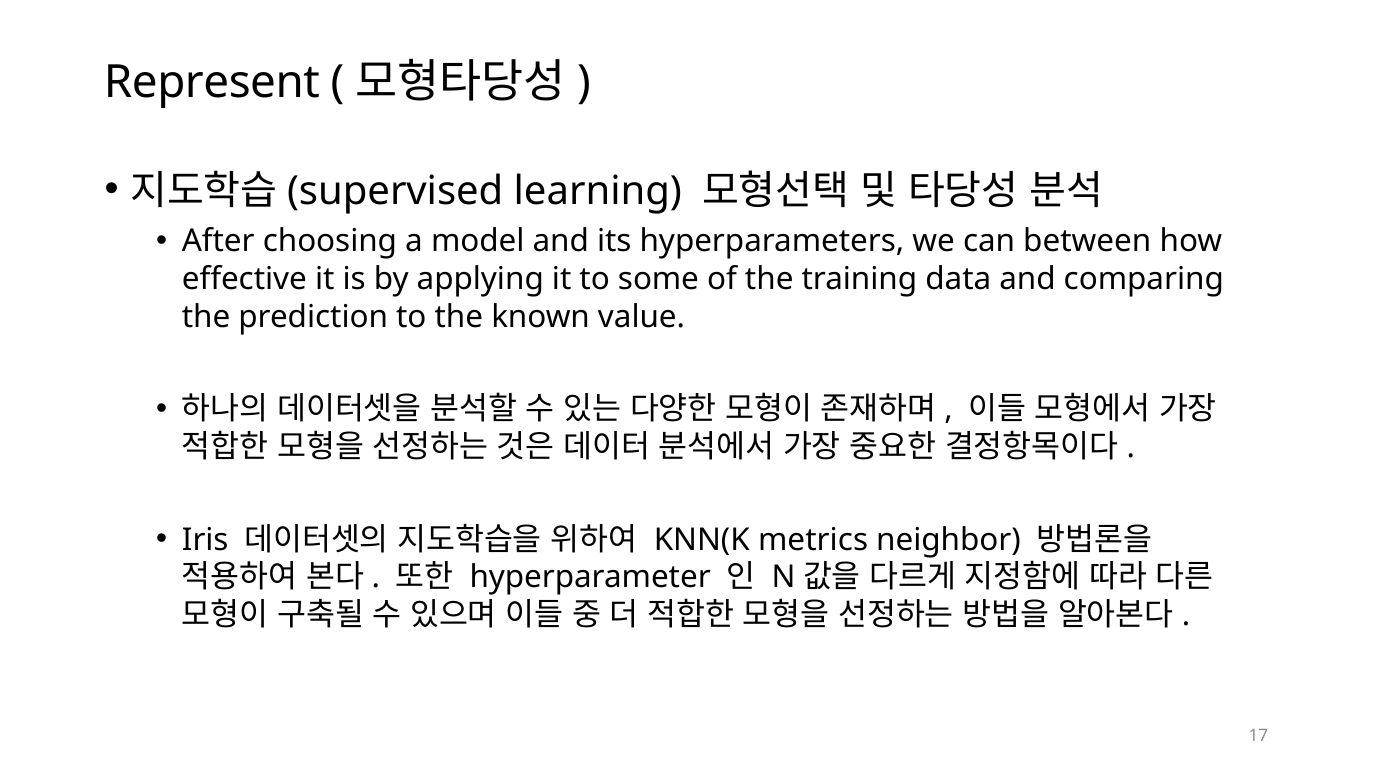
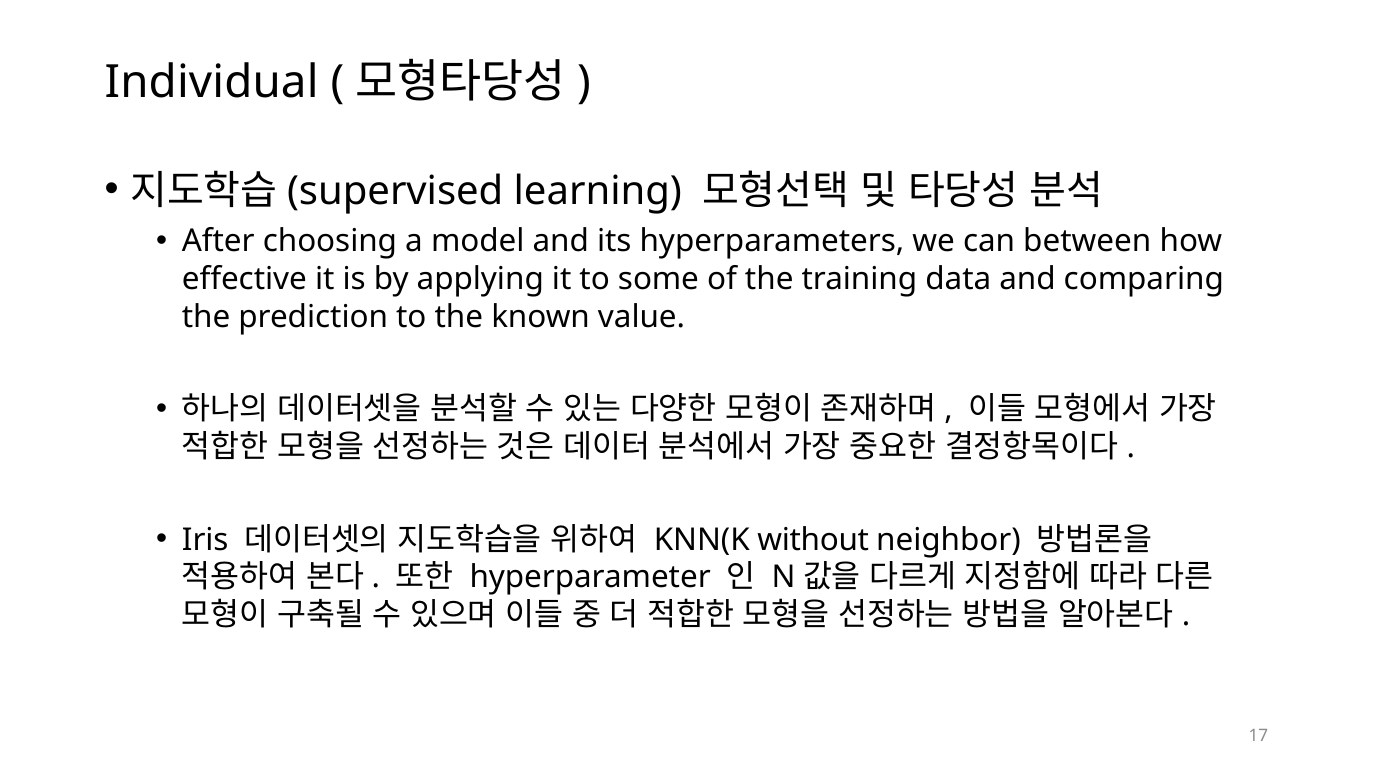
Represent: Represent -> Individual (212, 83)
metrics: metrics -> without (813, 540)
